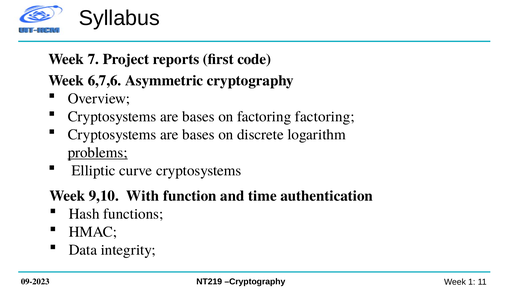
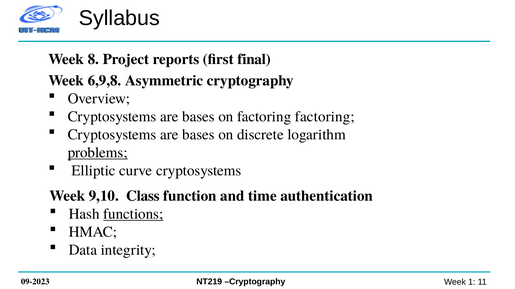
7: 7 -> 8 (93, 59)
code: code -> final (254, 59)
6,7,6: 6,7,6 -> 6,9,8 (105, 81)
With: With -> Class (143, 196)
functions underline: none -> present (133, 214)
